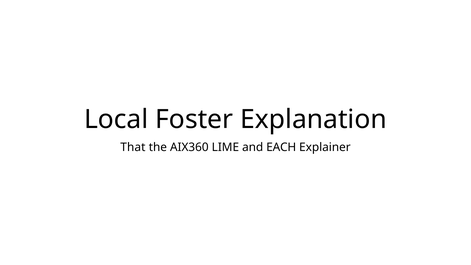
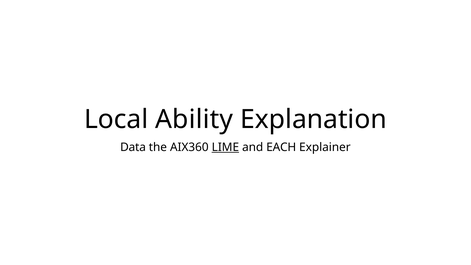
Foster: Foster -> Ability (194, 119)
That: That -> Data (133, 147)
LIME underline: none -> present (225, 147)
